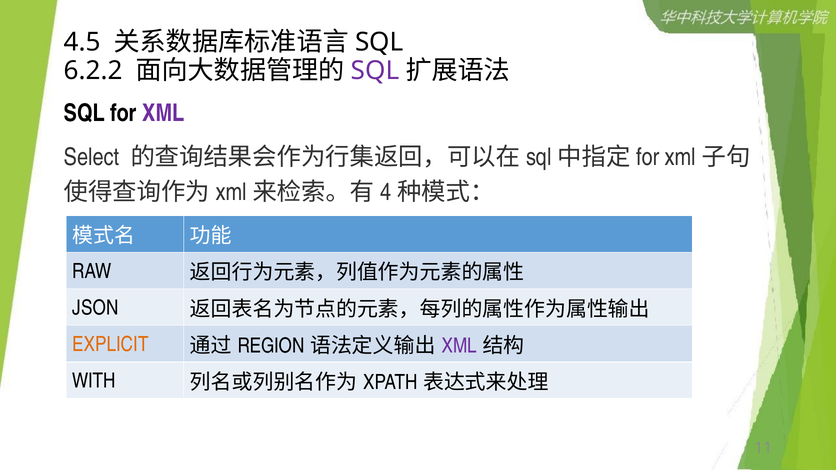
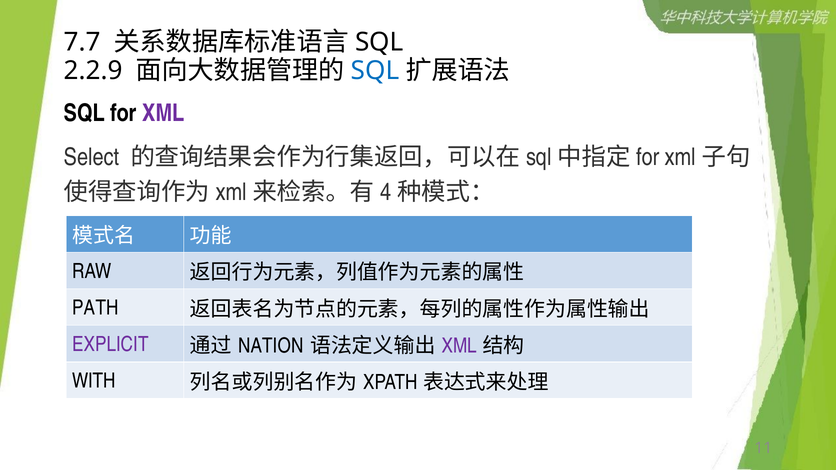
4.5: 4.5 -> 7.7 (82, 42)
6.2.2: 6.2.2 -> 2.2.9 (93, 70)
SQL colour: purple -> blue (375, 70)
JSON: JSON -> PATH (95, 308)
EXPLICIT colour: orange -> purple (110, 344)
REGION: REGION -> NATION (271, 346)
